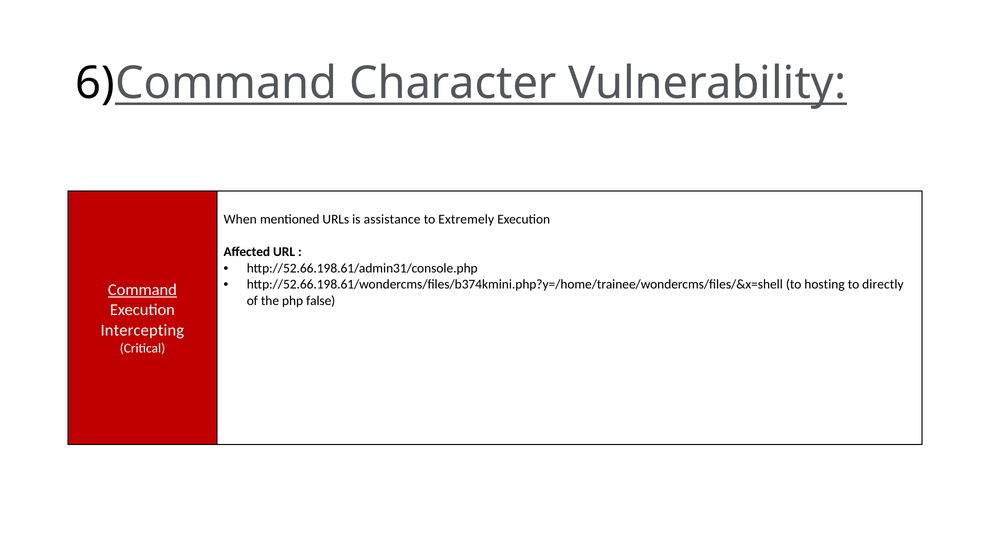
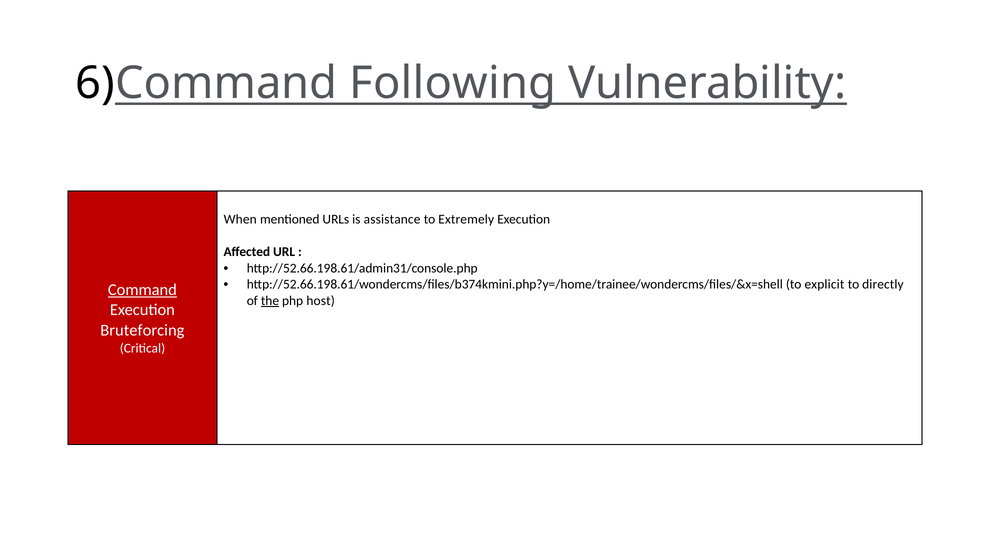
Character: Character -> Following (453, 83)
hosting: hosting -> explicit (824, 284)
the underline: none -> present (270, 301)
false: false -> host (321, 301)
Intercepting: Intercepting -> Bruteforcing (142, 330)
